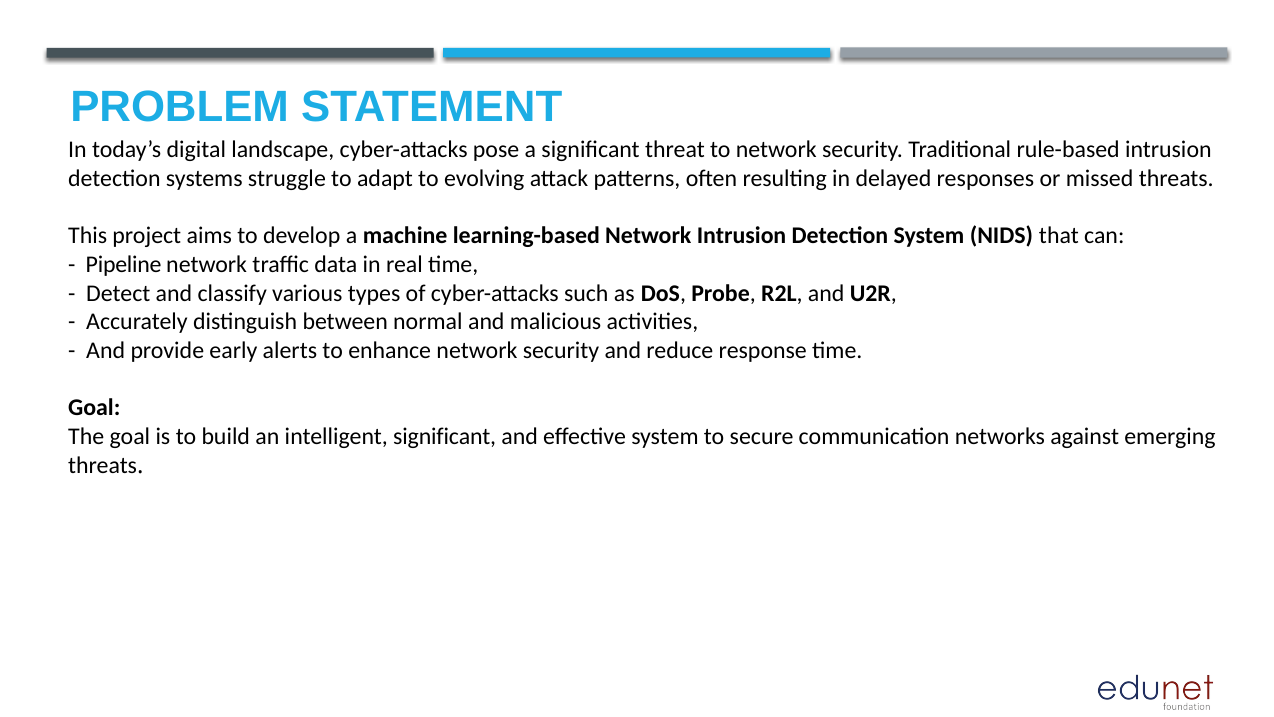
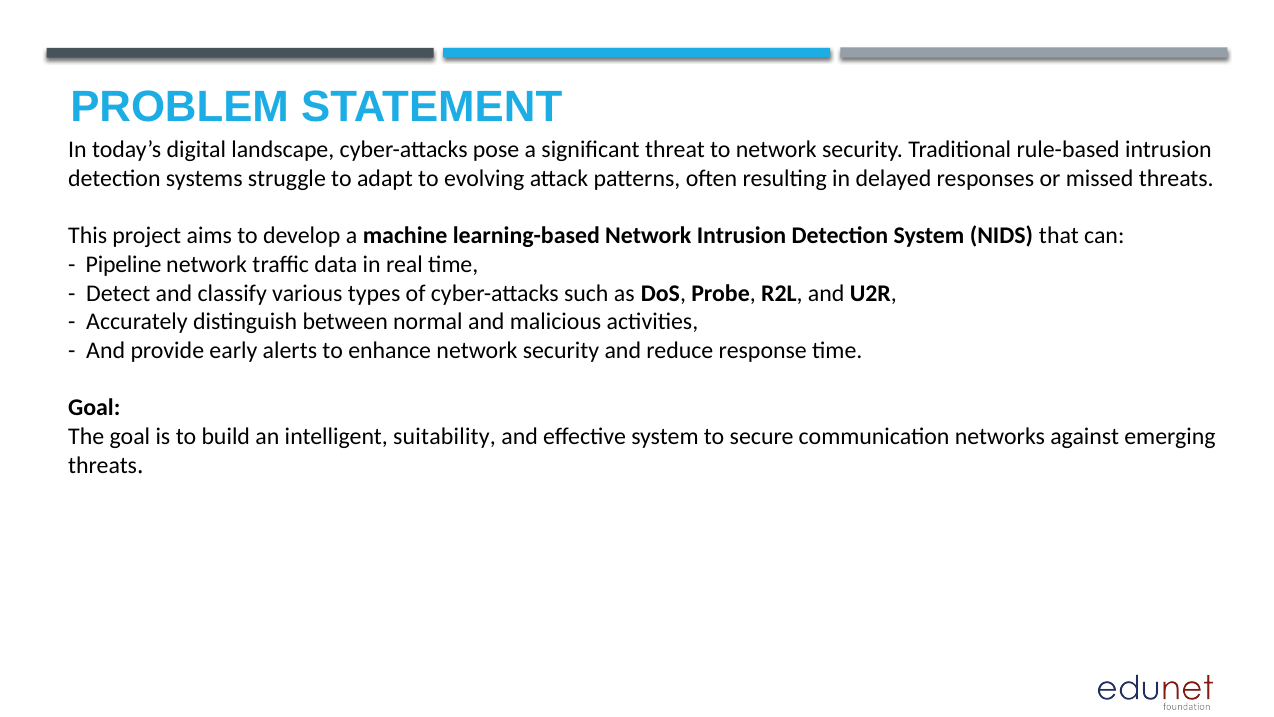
intelligent significant: significant -> suitability (445, 436)
